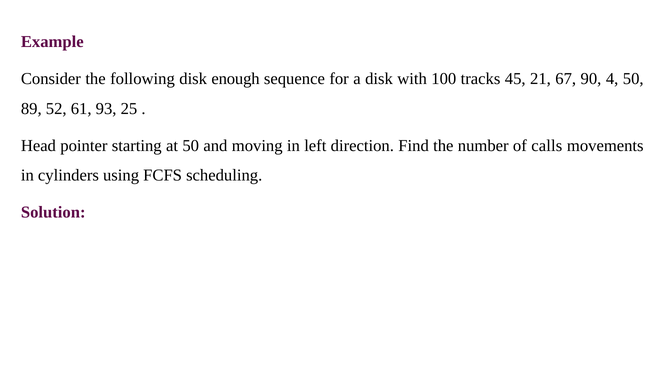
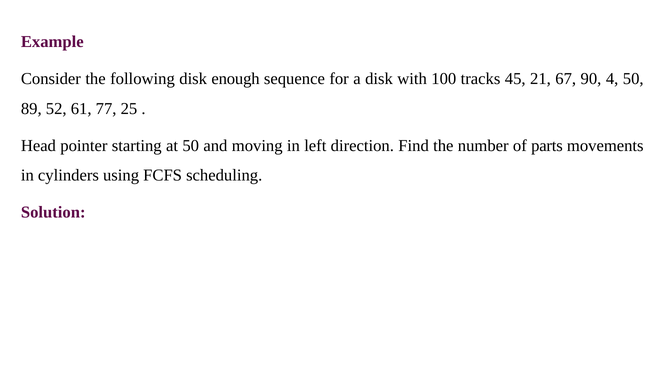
93: 93 -> 77 (106, 109)
calls: calls -> parts (547, 146)
